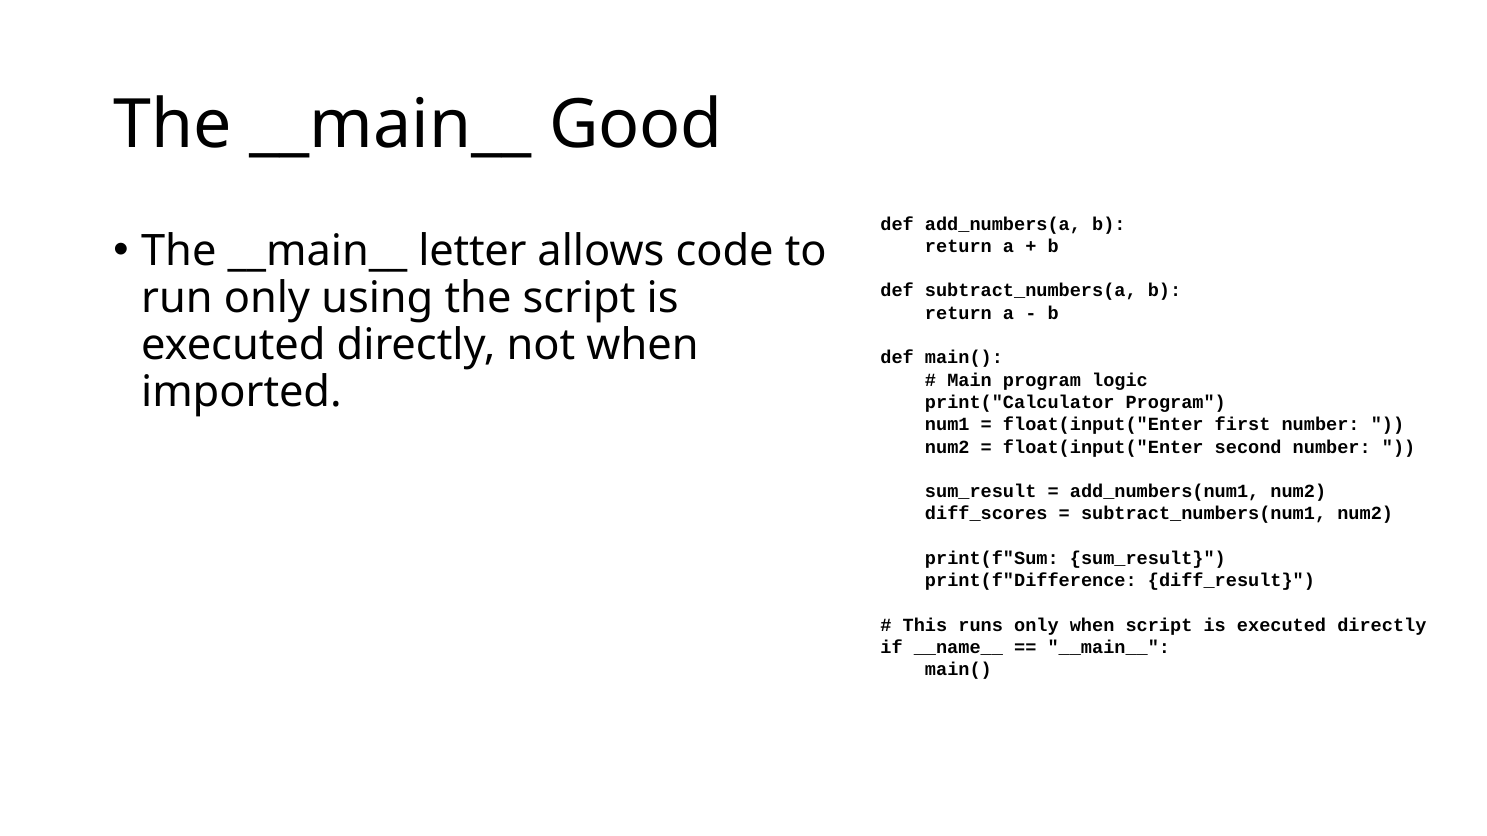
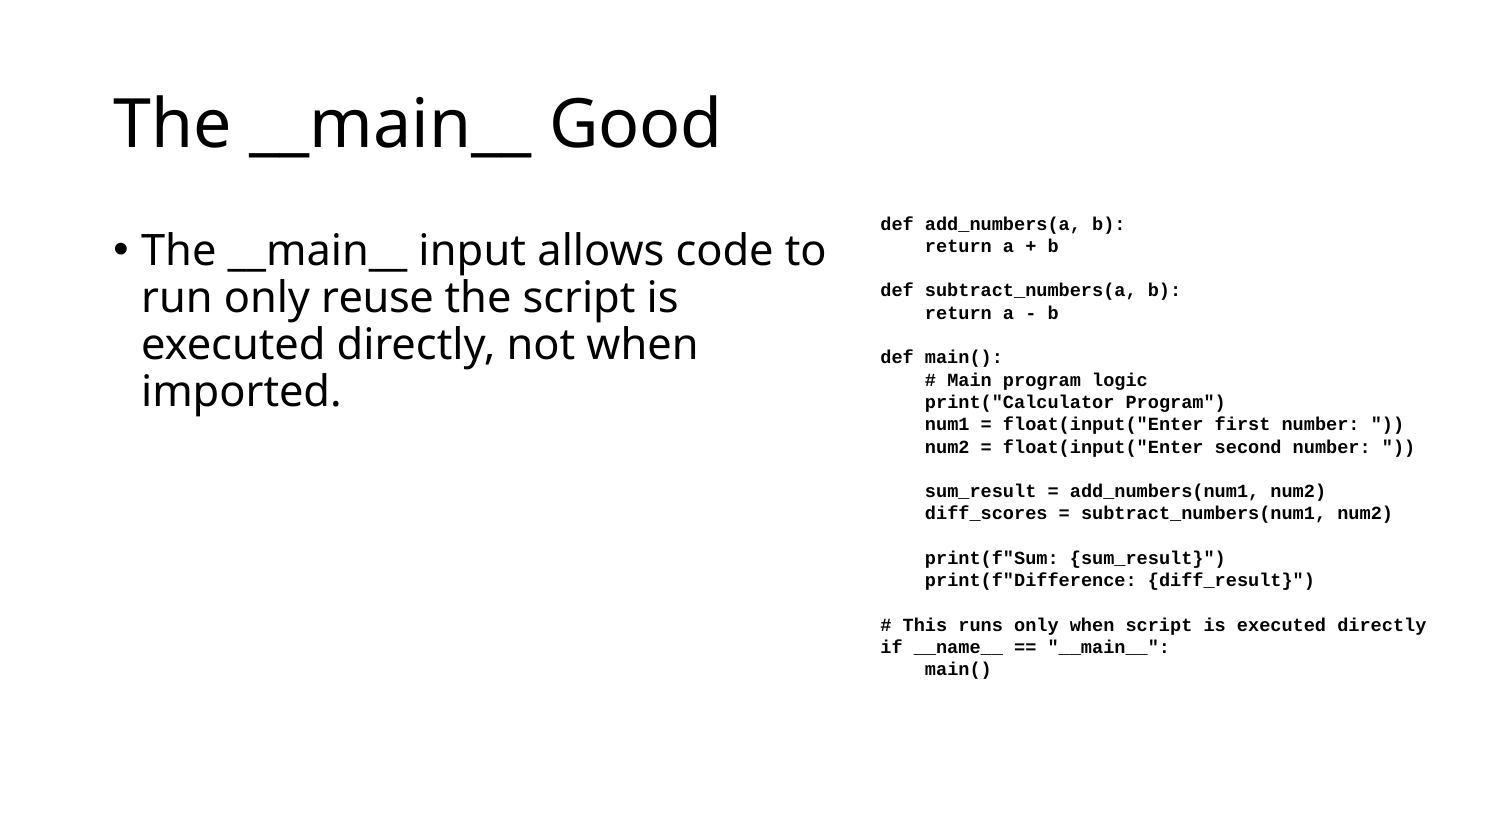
letter: letter -> input (472, 251)
using: using -> reuse (378, 298)
